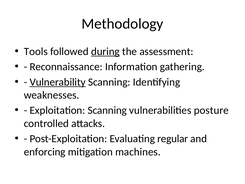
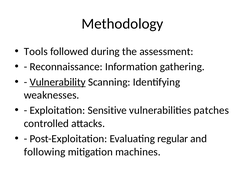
during underline: present -> none (105, 51)
Exploitation Scanning: Scanning -> Sensitive (107, 110)
posture: posture -> patches (211, 110)
enforcing: enforcing -> following (45, 152)
